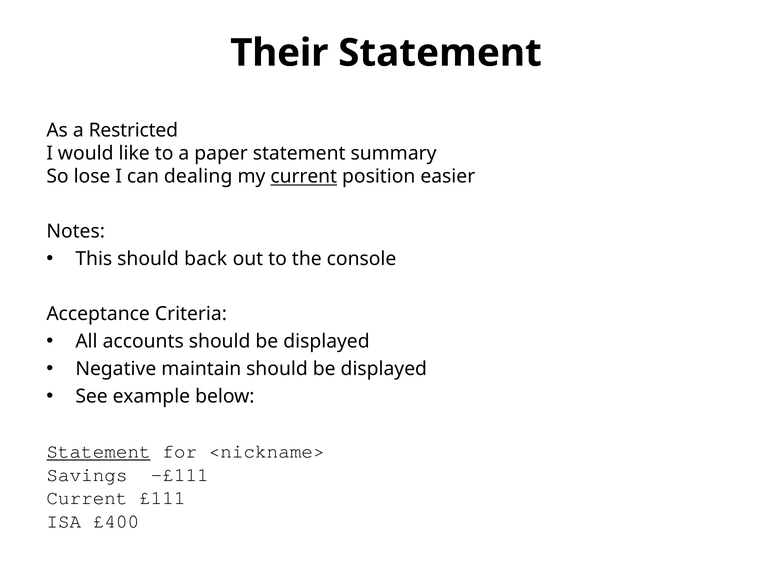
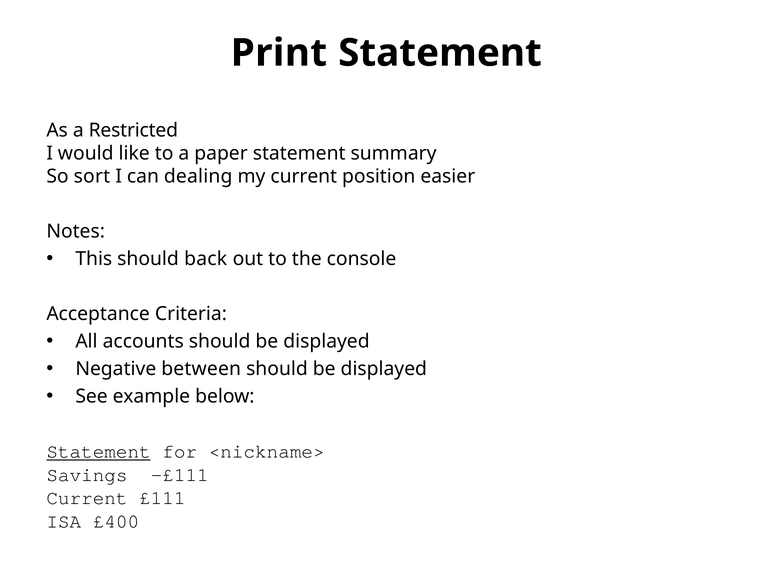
Their: Their -> Print (279, 53)
lose: lose -> sort (92, 177)
current underline: present -> none (304, 177)
maintain: maintain -> between (201, 369)
